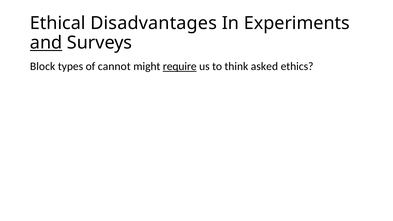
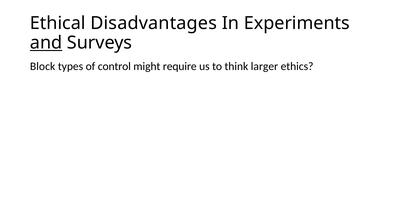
cannot: cannot -> control (114, 66)
require underline: present -> none (180, 66)
asked: asked -> larger (264, 66)
